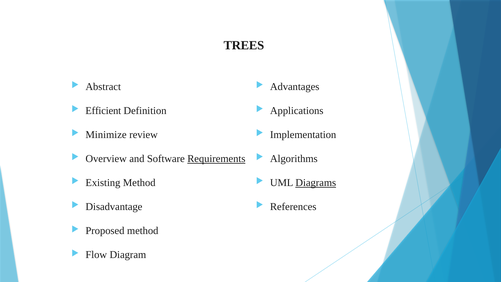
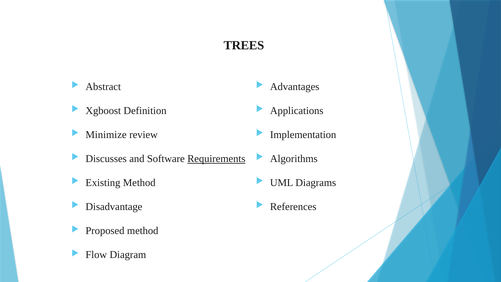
Efficient: Efficient -> Xgboost (103, 111)
Overview: Overview -> Discusses (106, 159)
Diagrams underline: present -> none (316, 183)
